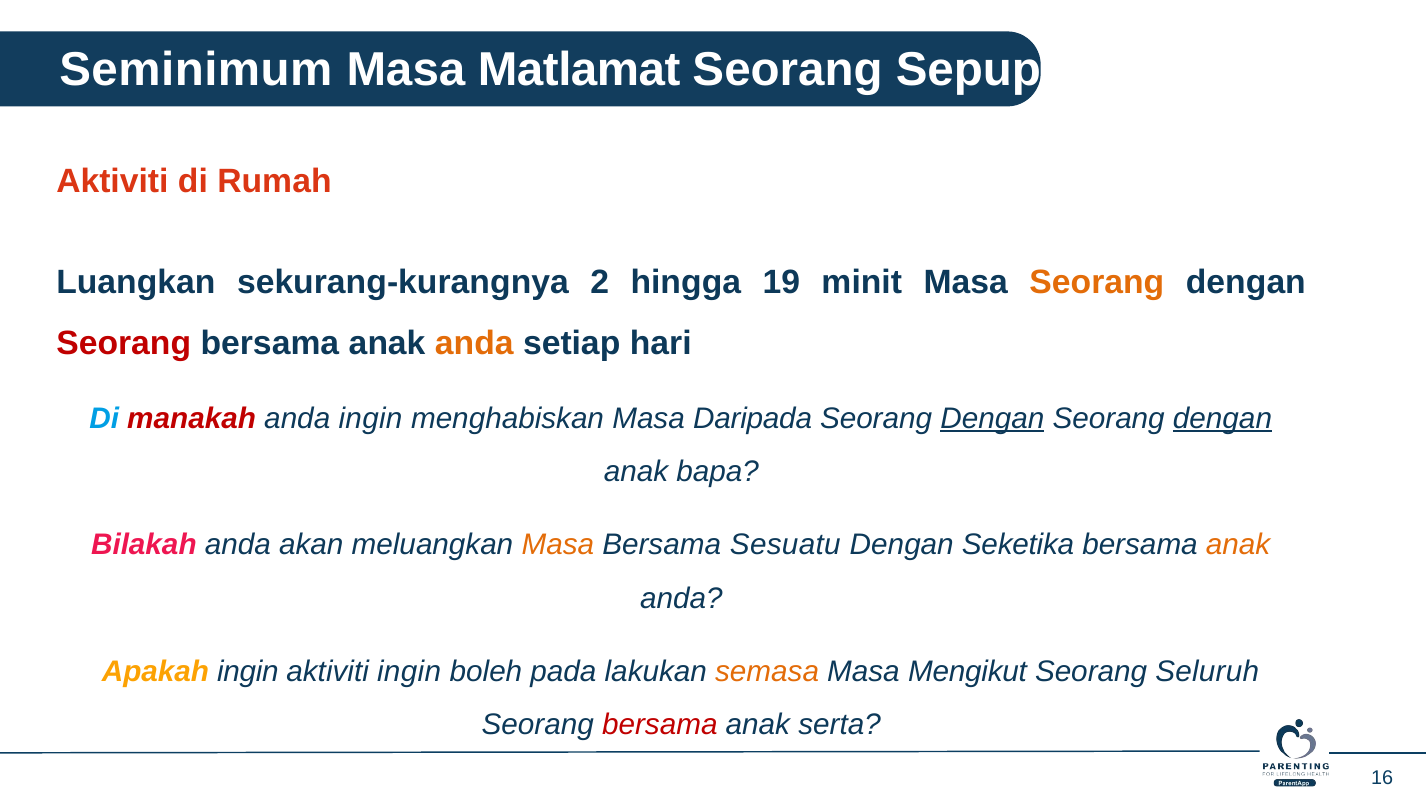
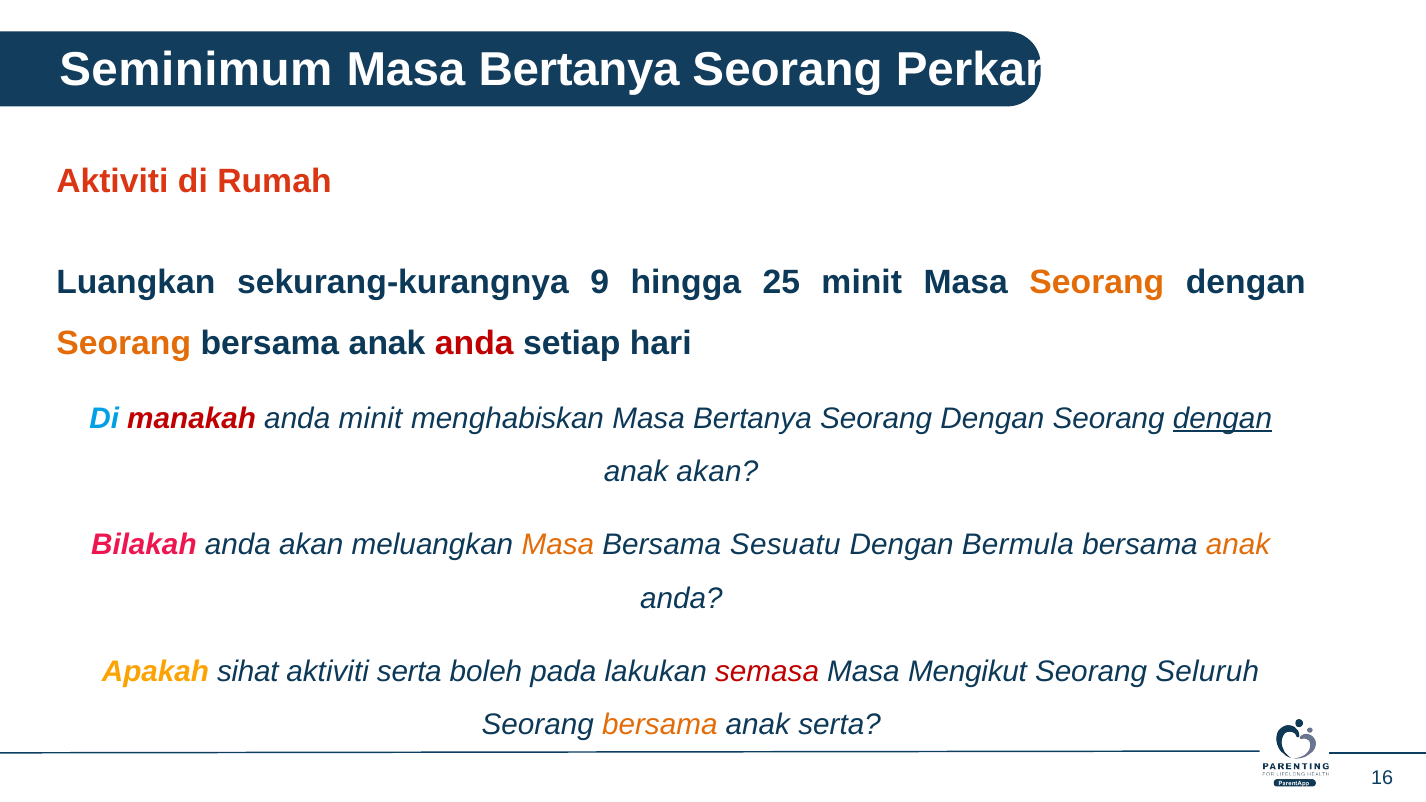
Matlamat: Matlamat -> Bertanya (579, 70)
Sepupu: Sepupu -> Perkara (983, 70)
2: 2 -> 9 (600, 282)
19: 19 -> 25 (781, 282)
Seorang colour: red -> orange (124, 343)
anda colour: orange -> red (474, 343)
anda ingin: ingin -> minit (371, 418)
menghabiskan Masa Daripada: Daripada -> Bertanya (752, 418)
Dengan underline: present -> none (992, 418)
anak bapa: bapa -> akan (717, 472)
Seketika: Seketika -> Bermula (1018, 545)
Apakah ingin: ingin -> sihat (248, 672)
aktiviti ingin: ingin -> serta (409, 672)
semasa colour: orange -> red (767, 672)
bersama colour: red -> orange (660, 725)
